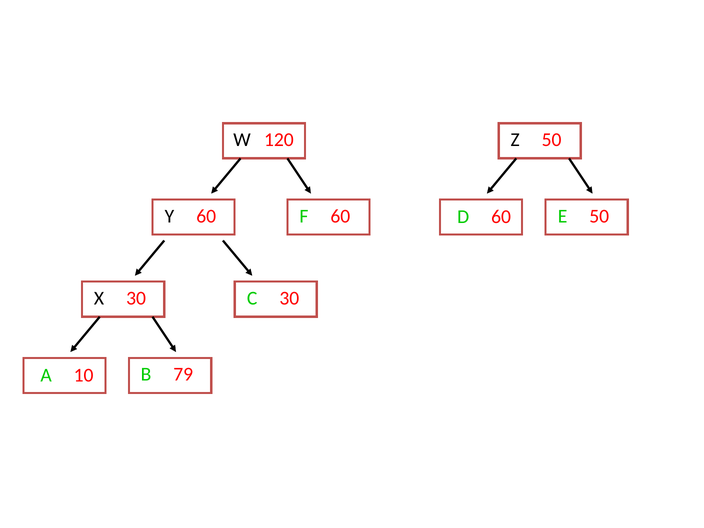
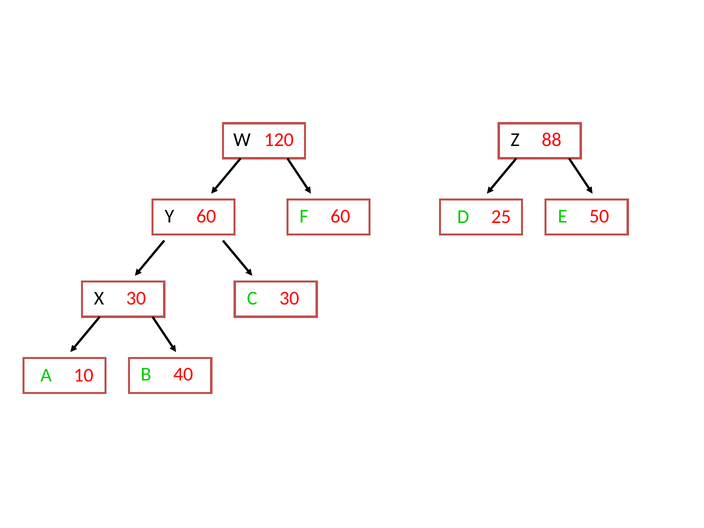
Z 50: 50 -> 88 (552, 140)
D 60: 60 -> 25 (501, 217)
79: 79 -> 40 (183, 374)
